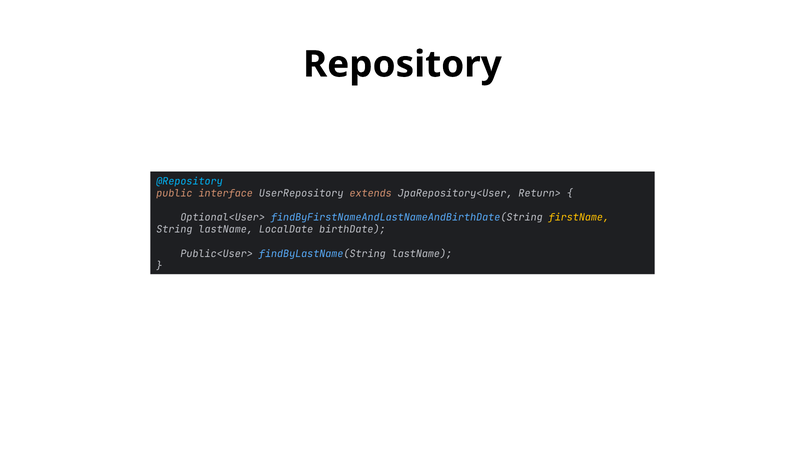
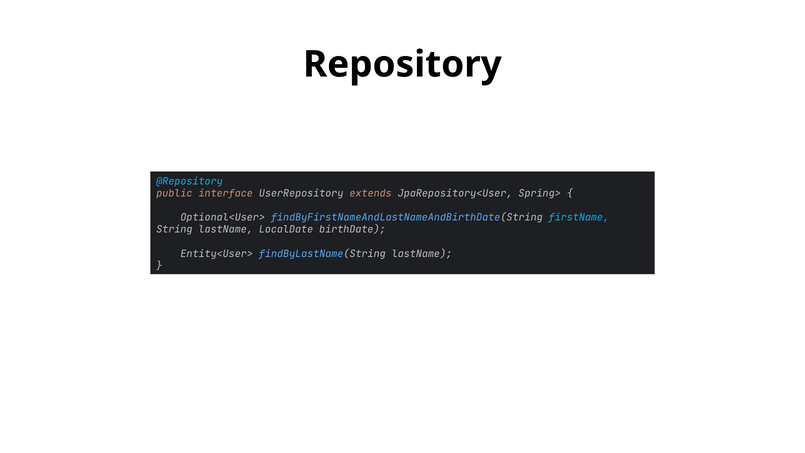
Return>: Return> -> Spring> (540, 193)
firstName colour: yellow -> light blue (579, 217)
Public<User>: Public<User> -> Entity<User> (217, 254)
